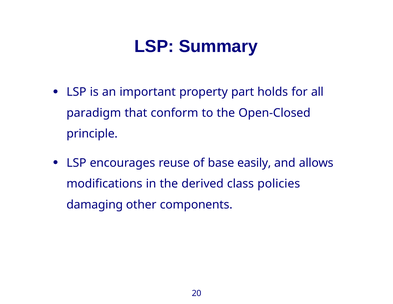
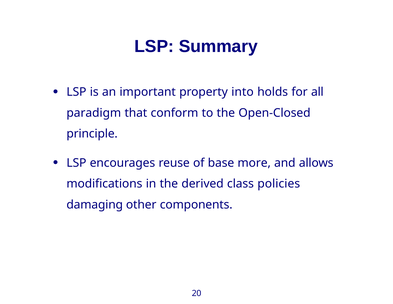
part: part -> into (243, 92)
easily: easily -> more (254, 163)
